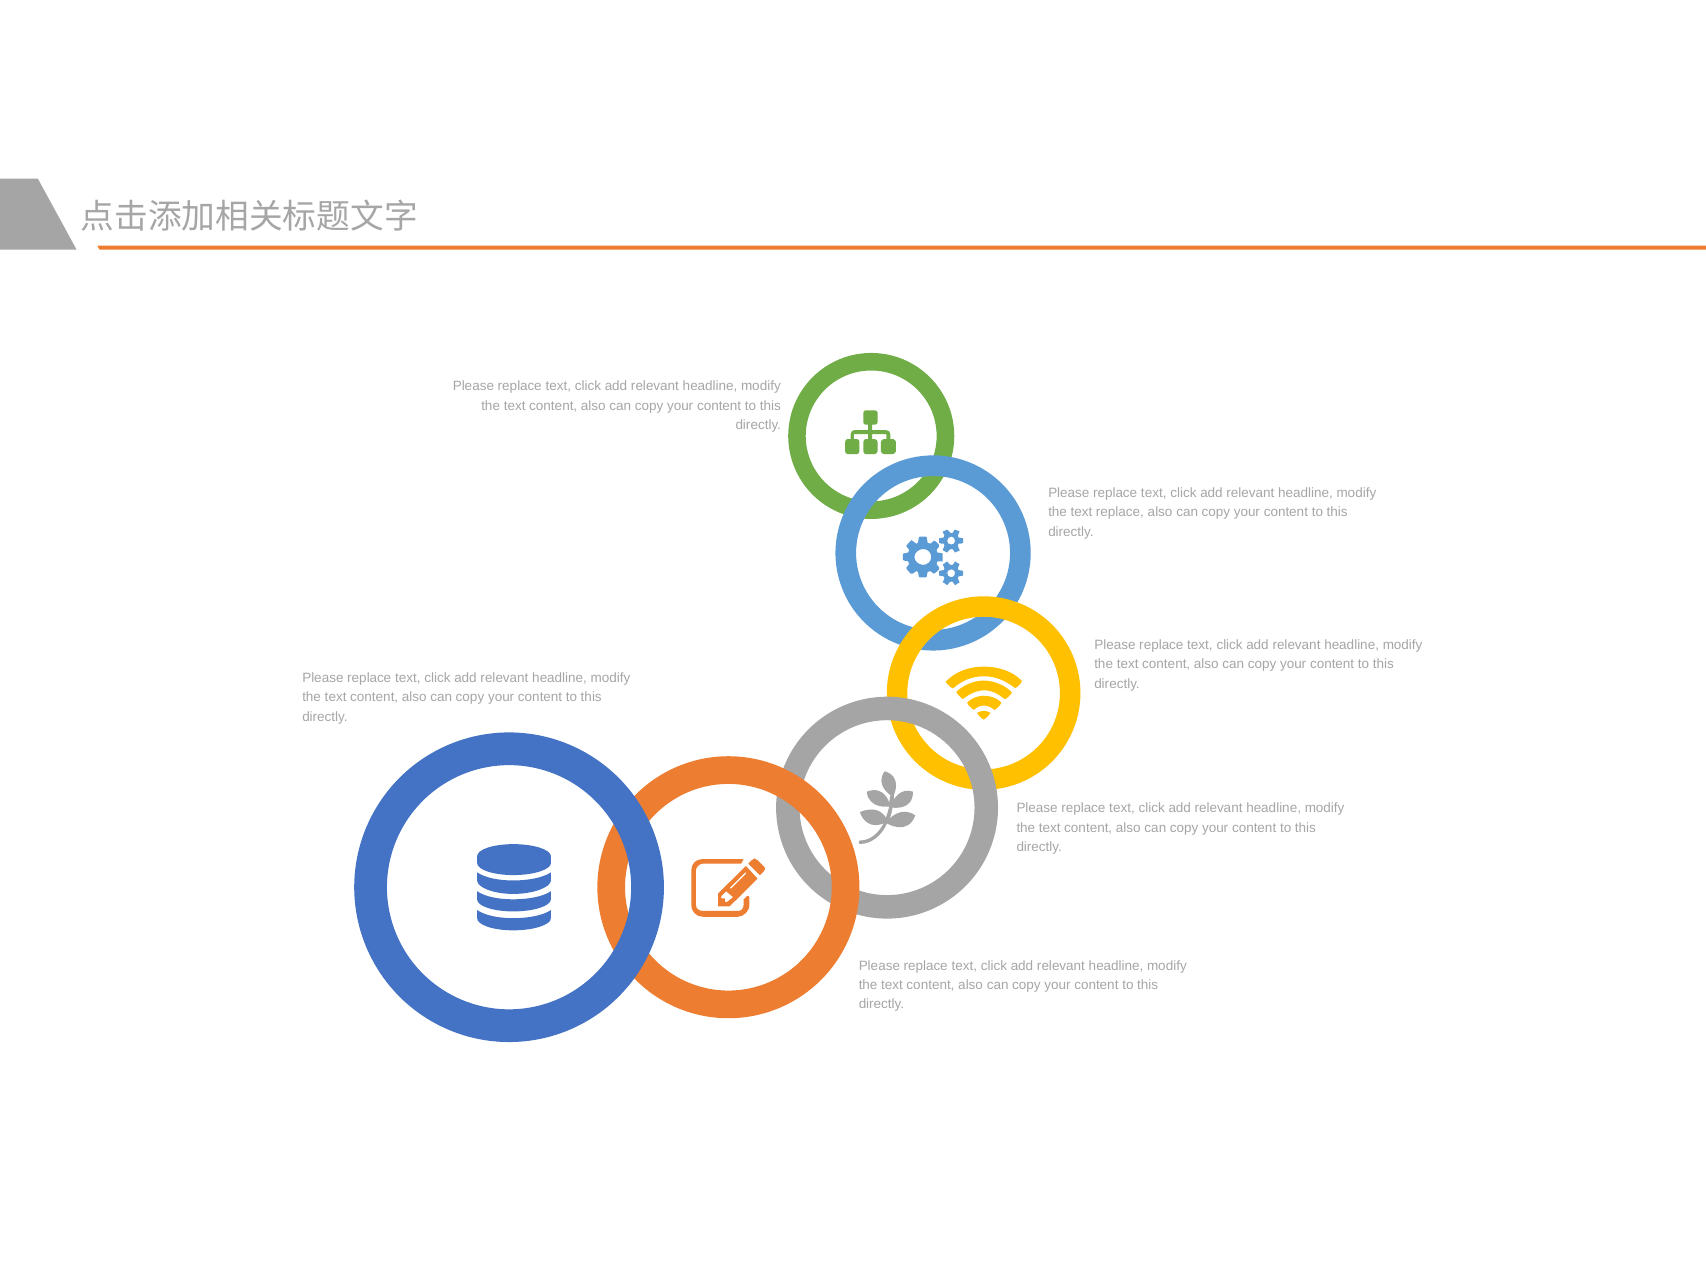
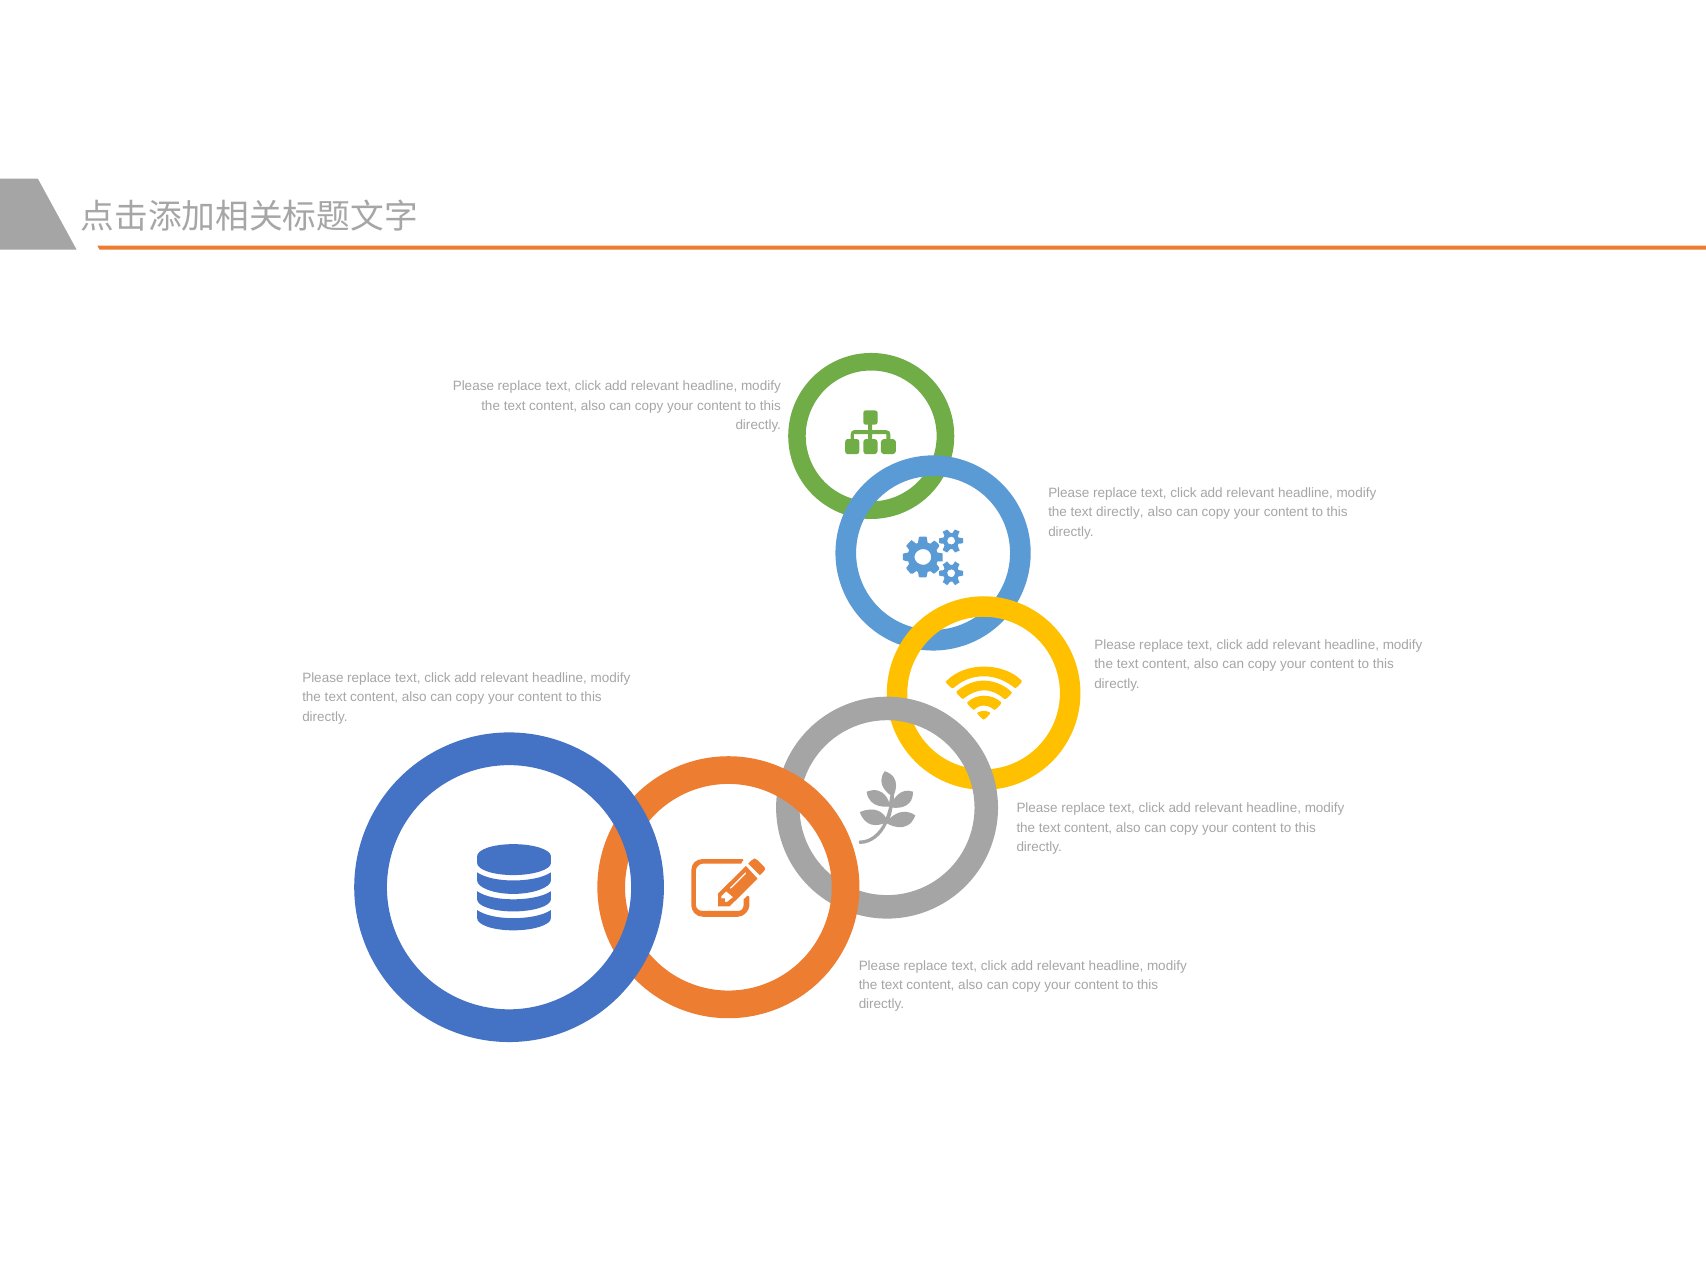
text replace: replace -> directly (1120, 513)
